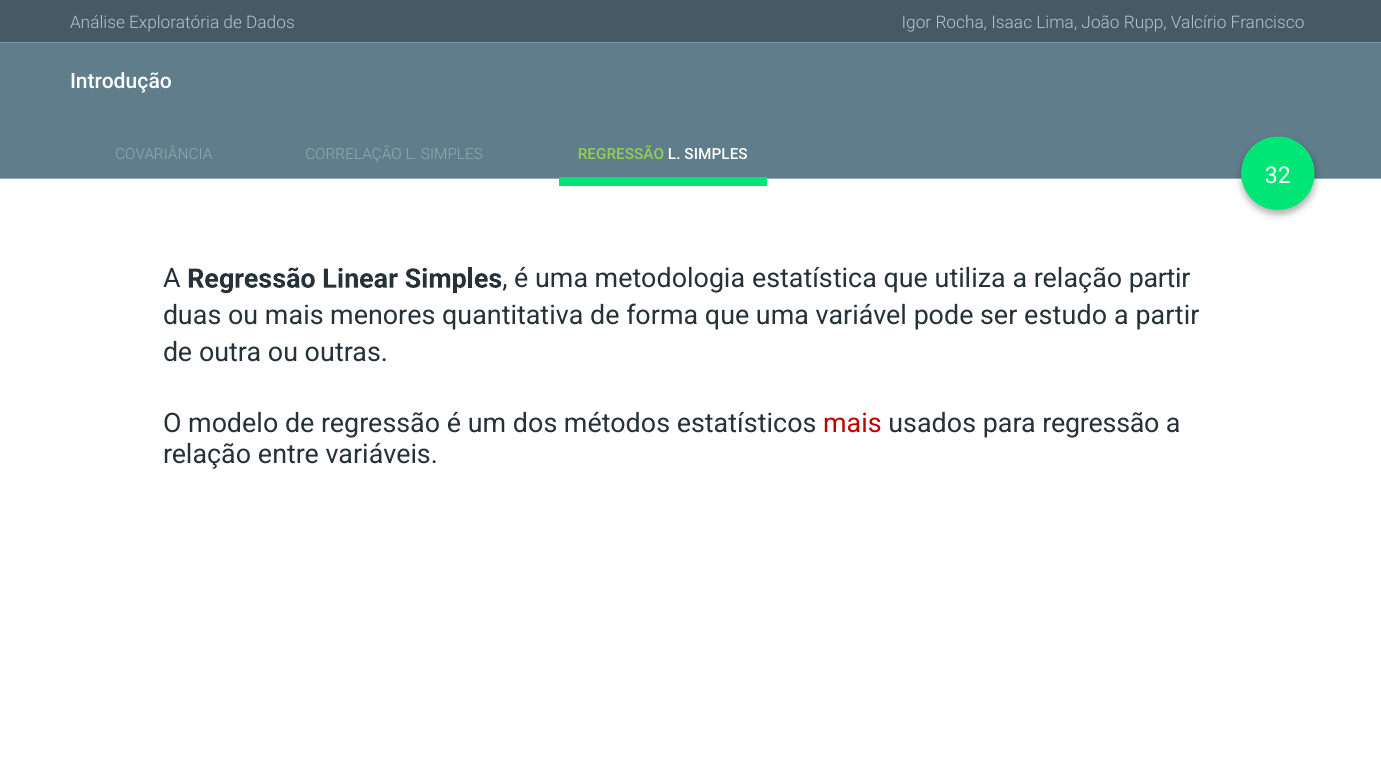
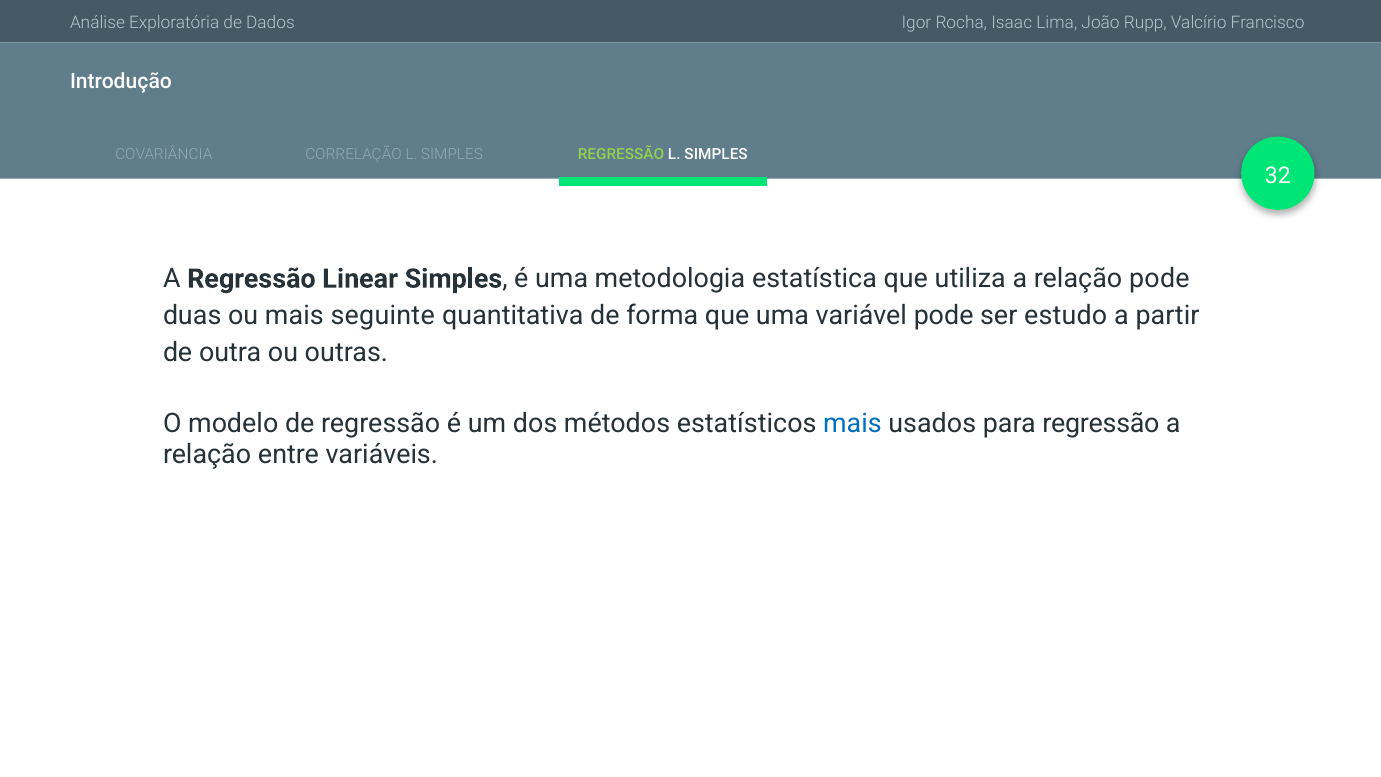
relação partir: partir -> pode (1159, 279)
menores: menores -> seguinte (383, 316)
mais colour: red -> blue (852, 424)
